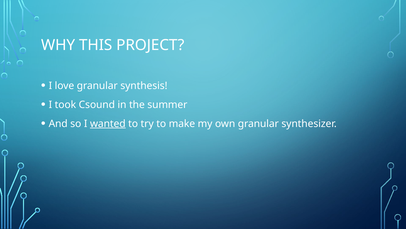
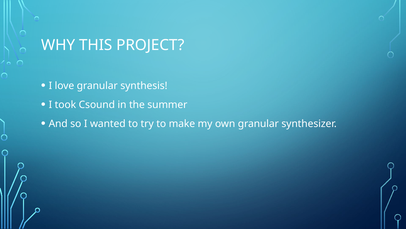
wanted underline: present -> none (108, 123)
